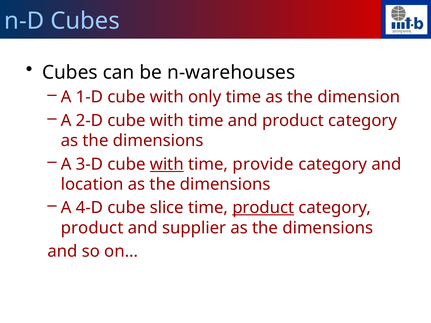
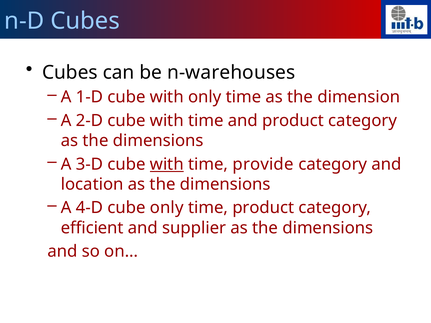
cube slice: slice -> only (167, 208)
product underline: present -> none (263, 208)
product: product -> efficient (92, 228)
